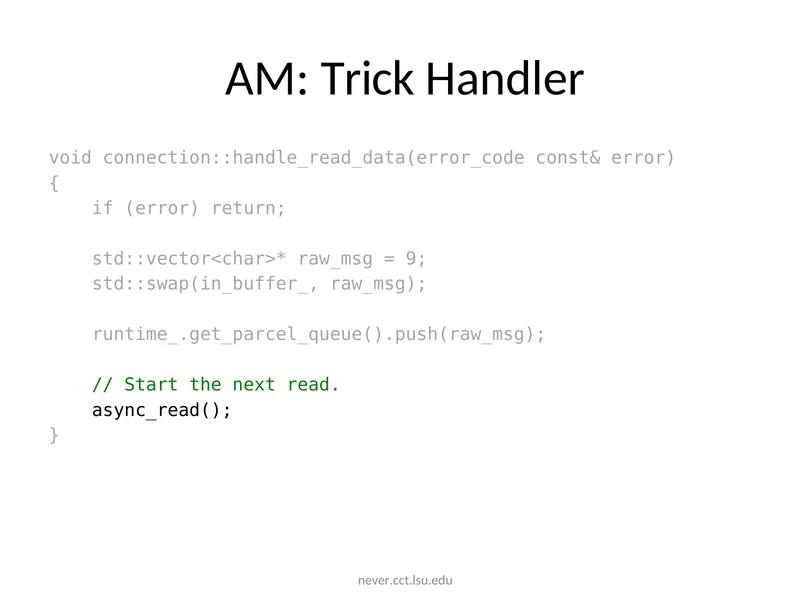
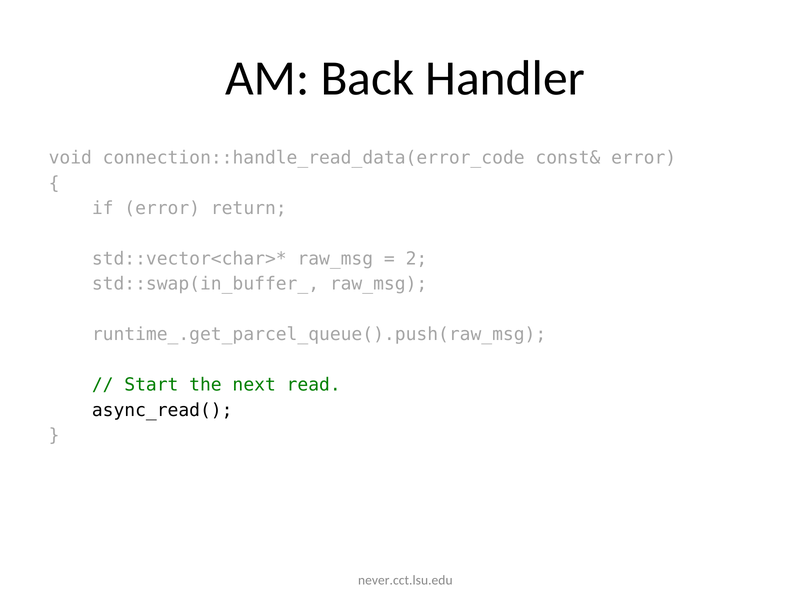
Trick: Trick -> Back (368, 79)
9: 9 -> 2 (416, 259)
